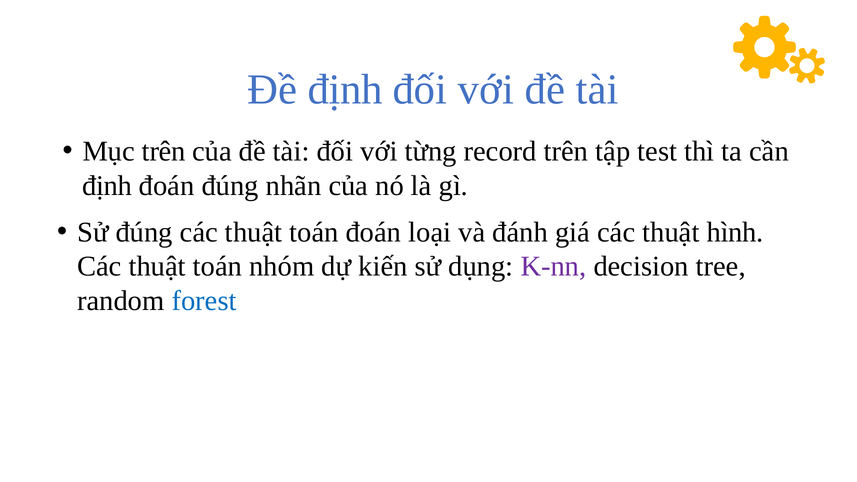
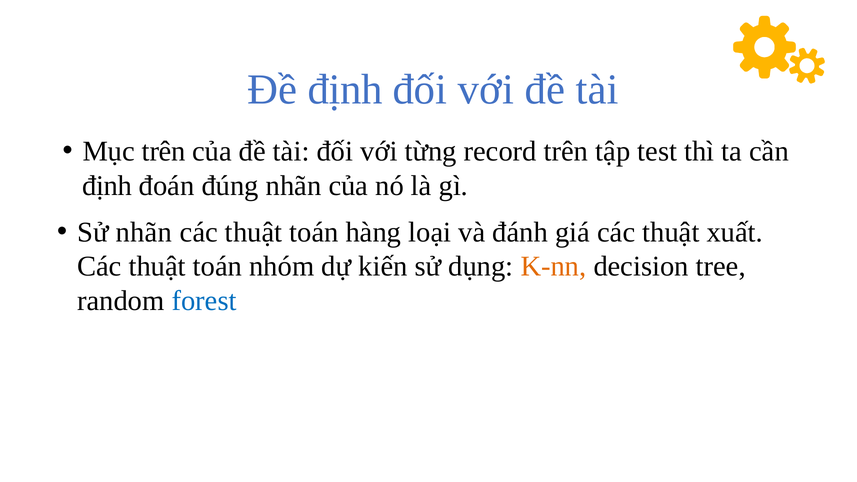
Sử đúng: đúng -> nhãn (144, 232)
toán đoán: đoán -> hàng (373, 232)
hình: hình -> xuất (735, 232)
K-nn colour: purple -> orange (553, 266)
